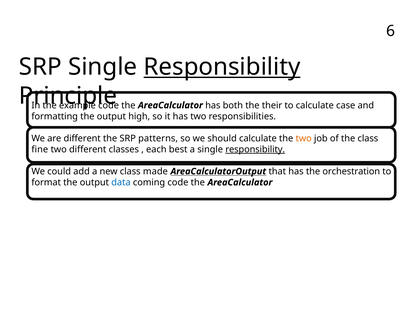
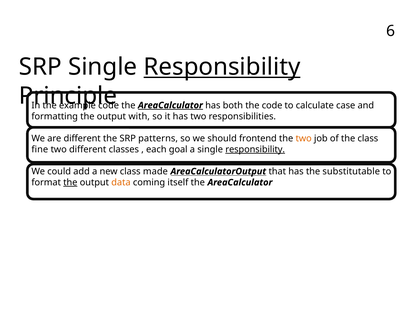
AreaCalculator underline: none -> present (170, 105)
the their: their -> code (272, 105)
high: high -> with (139, 117)
should calculate: calculate -> frontend (258, 139)
best: best -> goal (178, 150)
orchestration: orchestration -> substitutable (351, 172)
the underline: none -> present (70, 183)
data colour: blue -> orange (121, 183)
coming code: code -> itself (178, 183)
